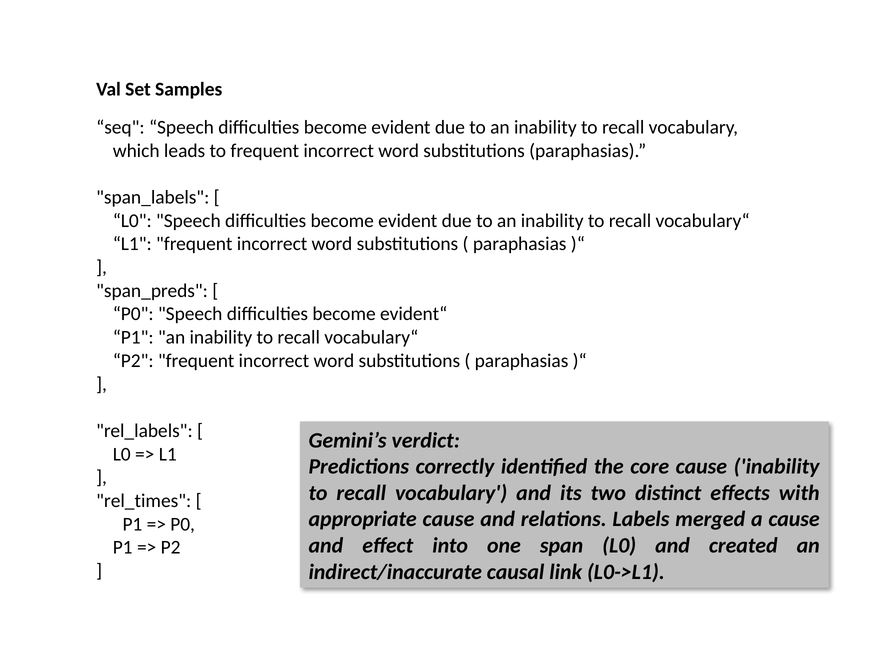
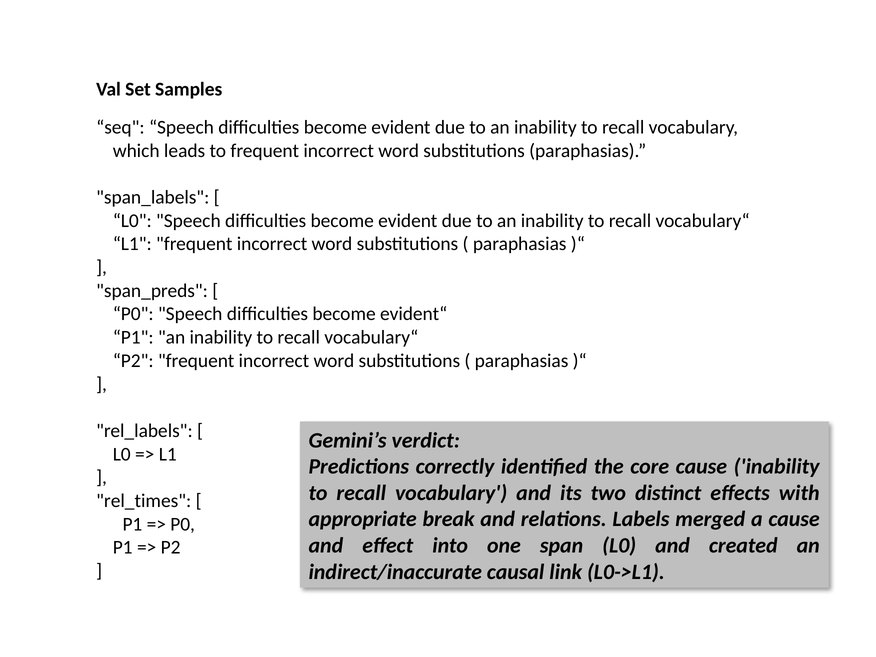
appropriate cause: cause -> break (449, 519)
